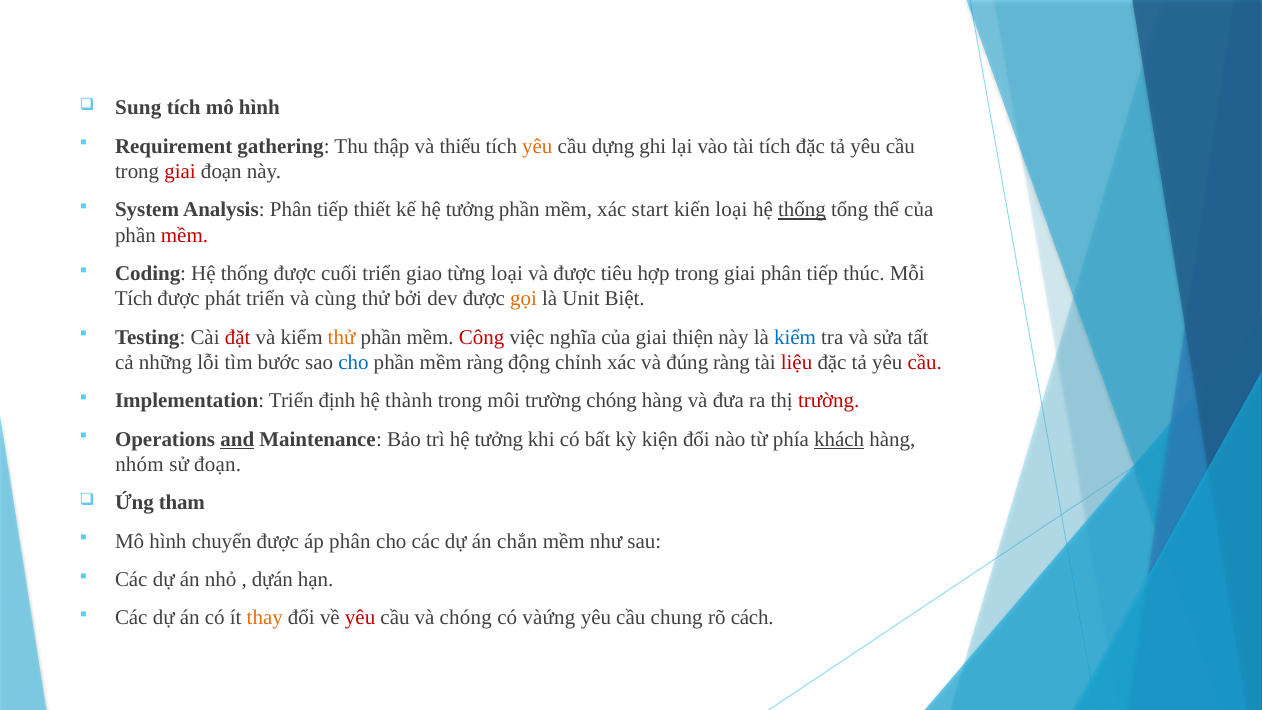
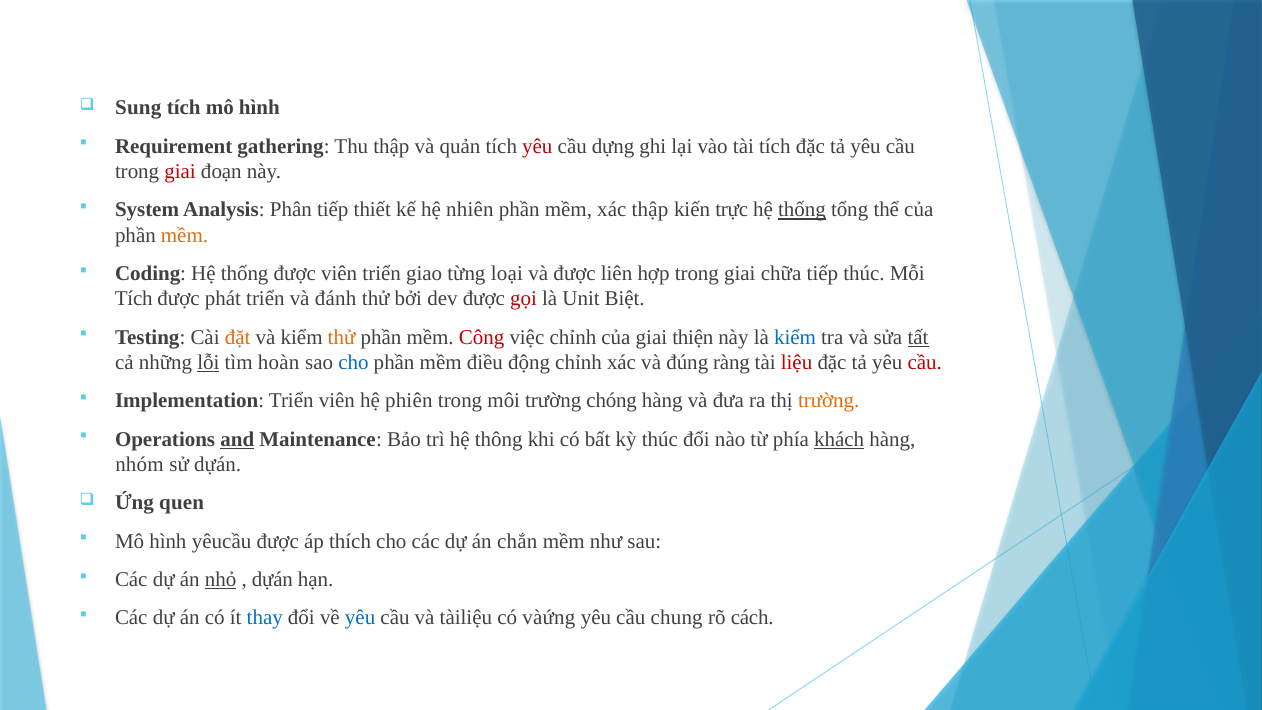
thiếu: thiếu -> quản (460, 146)
yêu colour: orange -> red (537, 146)
kế hệ tưởng: tưởng -> nhiên (470, 210)
xác start: start -> thập (650, 210)
kiến loại: loại -> trực (732, 210)
mềm colour: red -> orange (184, 235)
được cuối: cuối -> viên (339, 274)
tiêu: tiêu -> liên (617, 274)
giai phân: phân -> chữa (781, 274)
cùng: cùng -> đánh (336, 299)
gọi colour: orange -> red (524, 299)
đặt colour: red -> orange (238, 337)
việc nghĩa: nghĩa -> chỉnh (573, 337)
tất underline: none -> present (918, 337)
lỗi underline: none -> present (208, 362)
bước: bước -> hoàn (279, 362)
mềm ràng: ràng -> điều (485, 362)
Triển định: định -> viên (337, 401)
thành: thành -> phiên (409, 401)
trường colour: red -> orange (829, 401)
trì hệ tưởng: tưởng -> thông (499, 439)
kỳ kiện: kiện -> thúc (660, 439)
sử đoạn: đoạn -> dựán (218, 464)
tham: tham -> quen (182, 503)
chuyển: chuyển -> yêucầu (222, 541)
áp phân: phân -> thích (350, 541)
nhỏ underline: none -> present (221, 580)
thay colour: orange -> blue (265, 618)
yêu colour: red -> blue (360, 618)
và chóng: chóng -> tàiliệu (466, 618)
